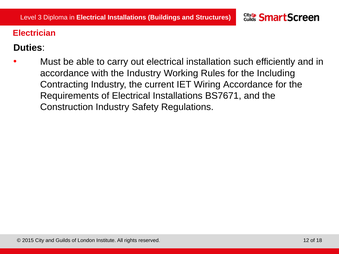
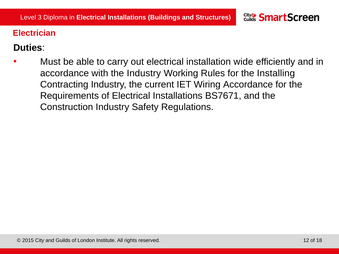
such: such -> wide (243, 62)
Including: Including -> Installing (276, 73)
